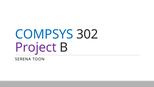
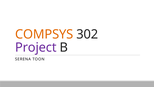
COMPSYS colour: blue -> orange (44, 34)
